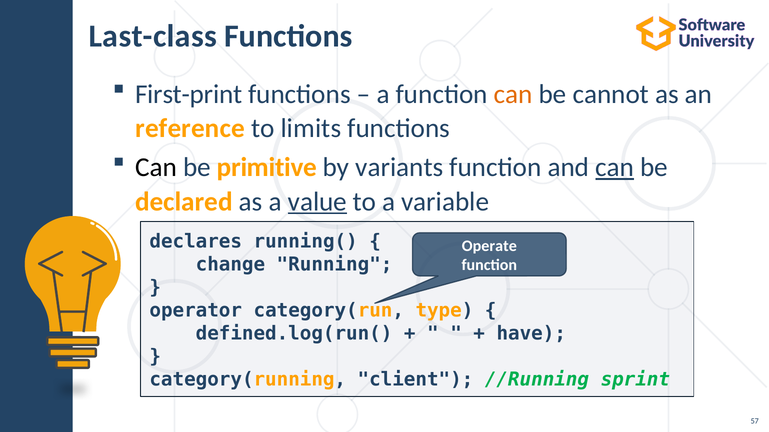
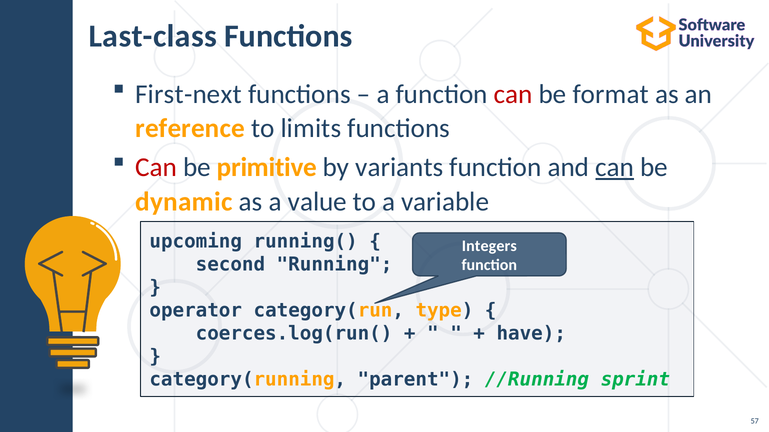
First-print: First-print -> First-next (188, 94)
can colour: orange -> red (513, 94)
cannot: cannot -> format (611, 94)
Can colour: black -> red (156, 168)
declared: declared -> dynamic (184, 202)
value underline: present -> none (317, 202)
declares: declares -> upcoming (196, 242)
Operate: Operate -> Integers (489, 246)
change: change -> second (230, 265)
defined.log(run(: defined.log(run( -> coerces.log(run( (294, 334)
client: client -> parent (415, 380)
